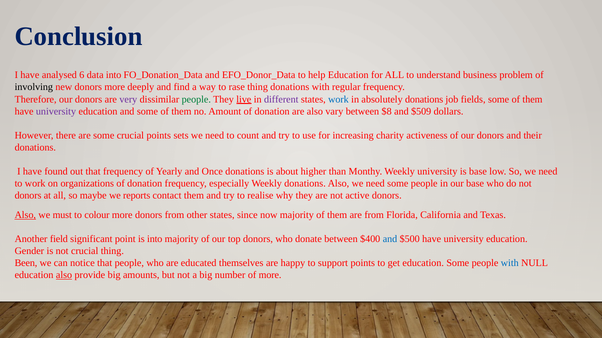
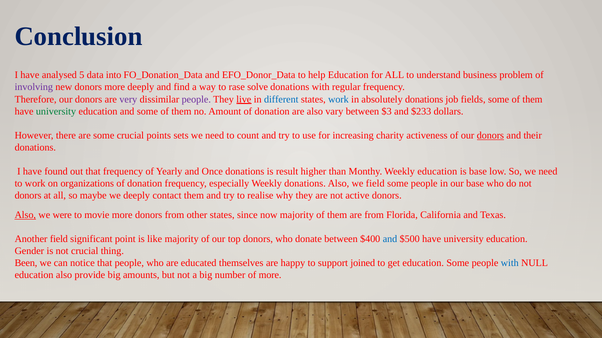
6: 6 -> 5 (82, 75)
involving colour: black -> purple (34, 87)
rase thing: thing -> solve (258, 87)
people colour: green -> purple (196, 99)
different colour: purple -> blue (281, 99)
university colour: purple -> green (56, 111)
$8: $8 -> $3 (387, 111)
$509: $509 -> $233 (421, 111)
donors underline: none -> present (490, 136)
about: about -> result (287, 172)
Weekly university: university -> education (437, 172)
Also we need: need -> field (375, 184)
we reports: reports -> deeply (137, 196)
must: must -> were (62, 215)
colour: colour -> movie (97, 215)
is into: into -> like (155, 239)
support points: points -> joined (363, 263)
also underline: present -> none (64, 275)
